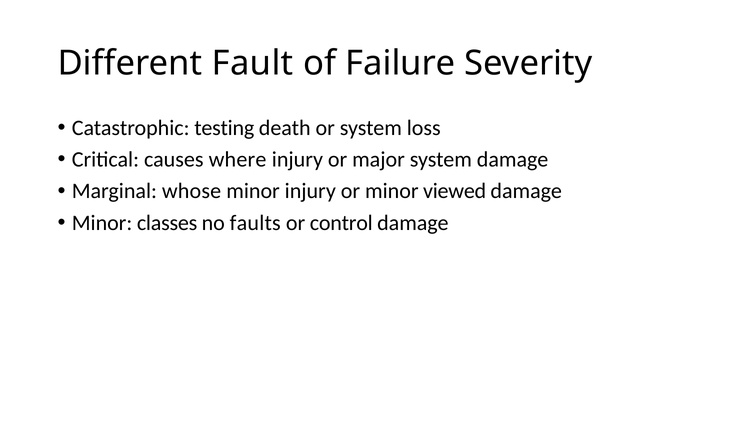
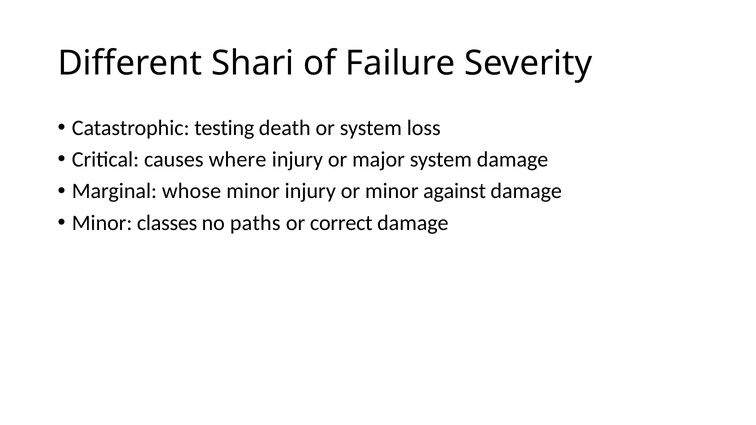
Fault: Fault -> Shari (253, 64)
viewed: viewed -> against (455, 191)
faults: faults -> paths (255, 223)
control: control -> correct (341, 223)
